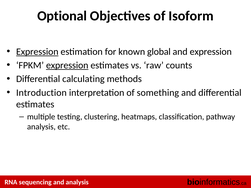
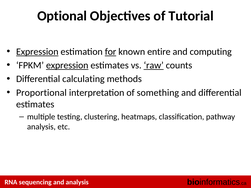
Isoform: Isoform -> Tutorial (191, 16)
for underline: none -> present (111, 52)
global: global -> entire (159, 52)
and expression: expression -> computing (211, 52)
raw underline: none -> present (154, 65)
Introduction: Introduction -> Proportional (41, 93)
